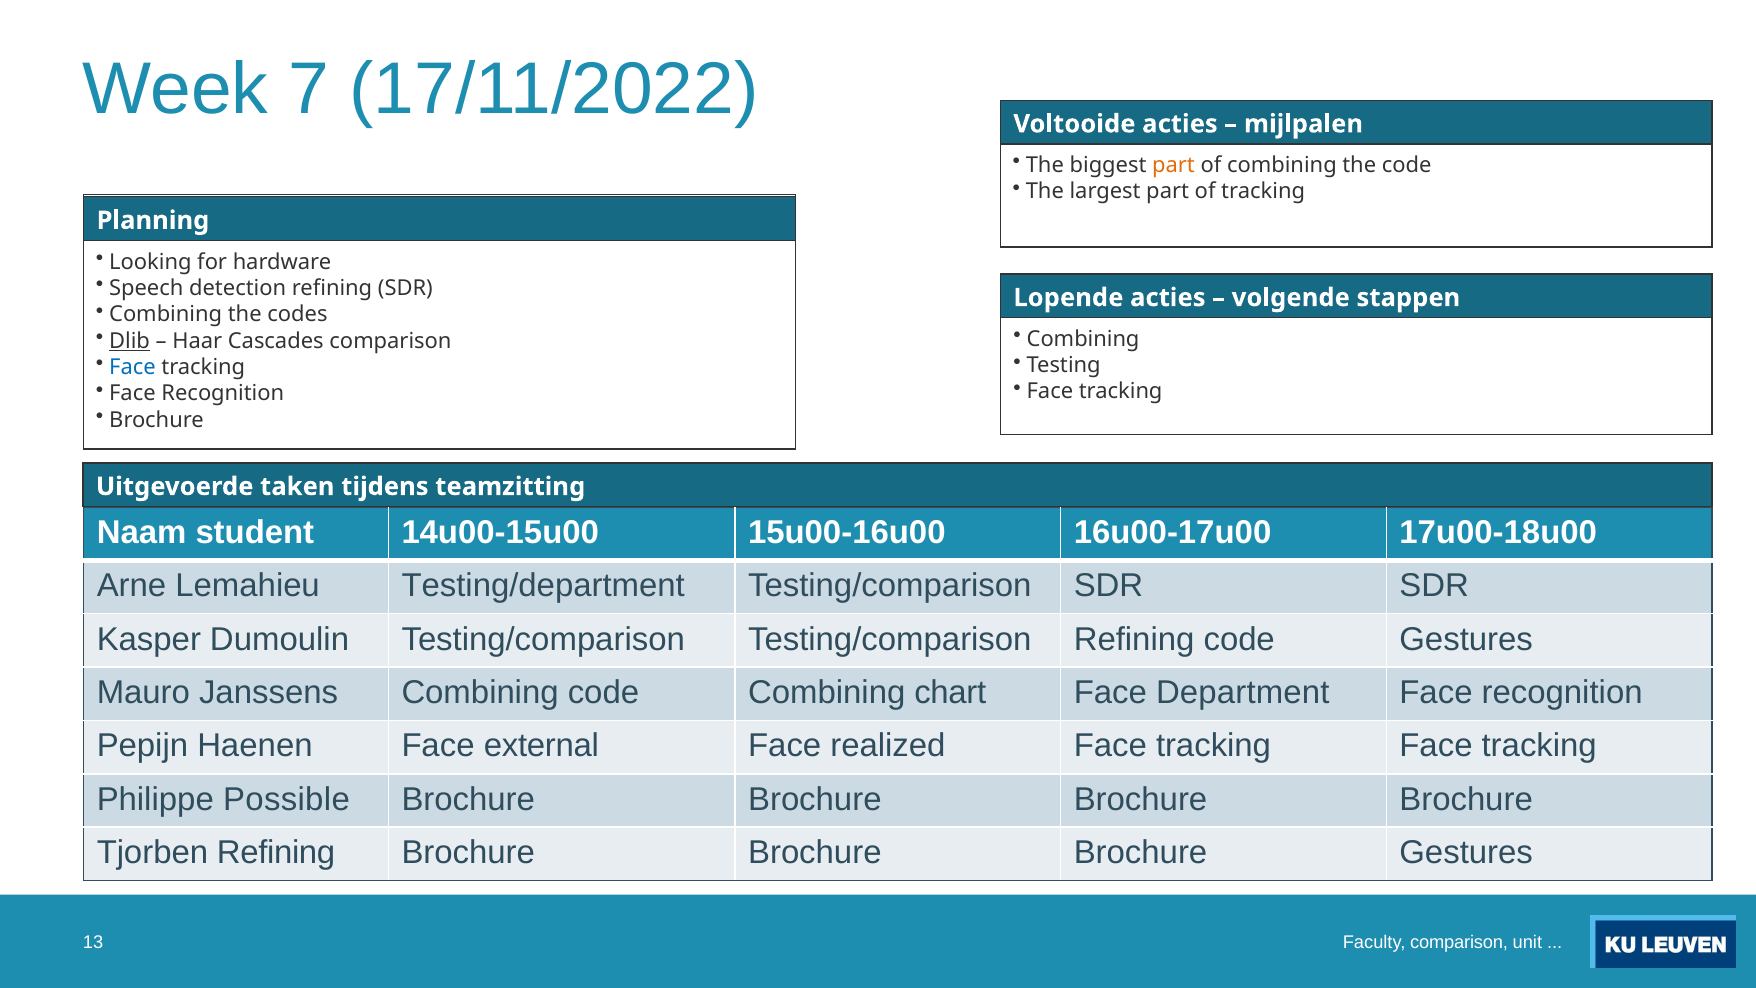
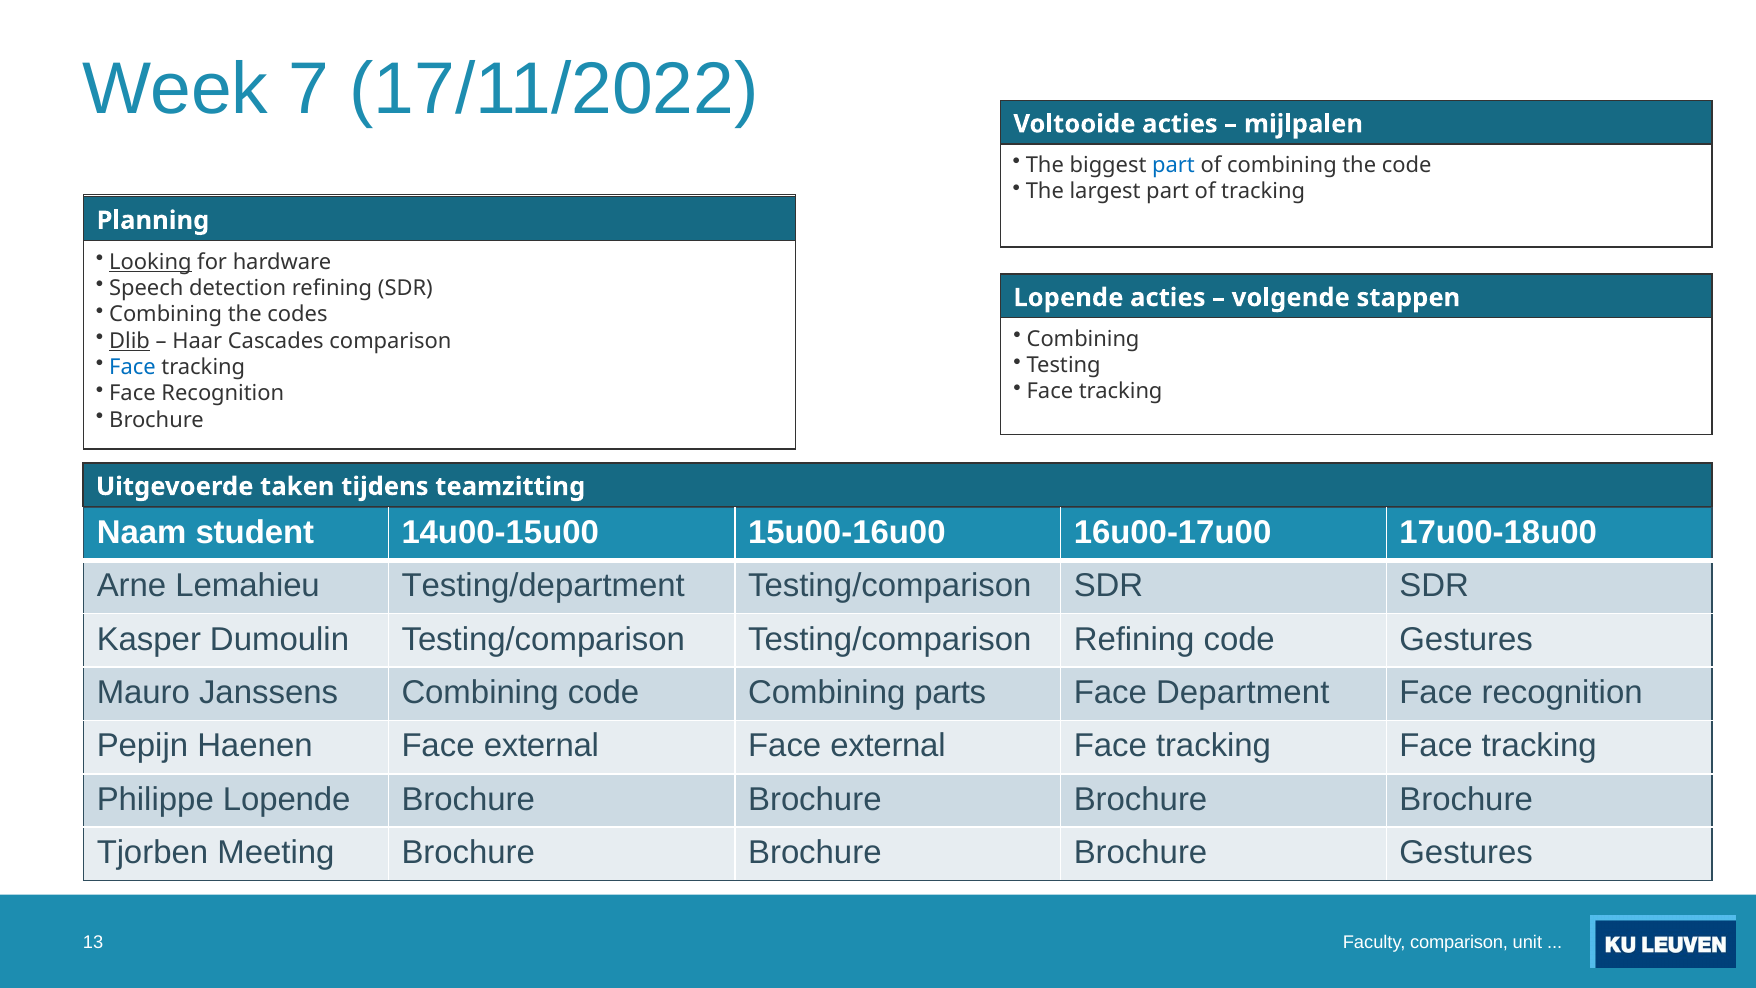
part colour: orange -> blue (1174, 165)
Looking underline: none -> present (150, 262)
chart: chart -> parts (950, 692)
realized: realized -> external (888, 746)
Philippe Possible: Possible -> Lopende (287, 799)
Tjorben Refining: Refining -> Meeting (276, 853)
